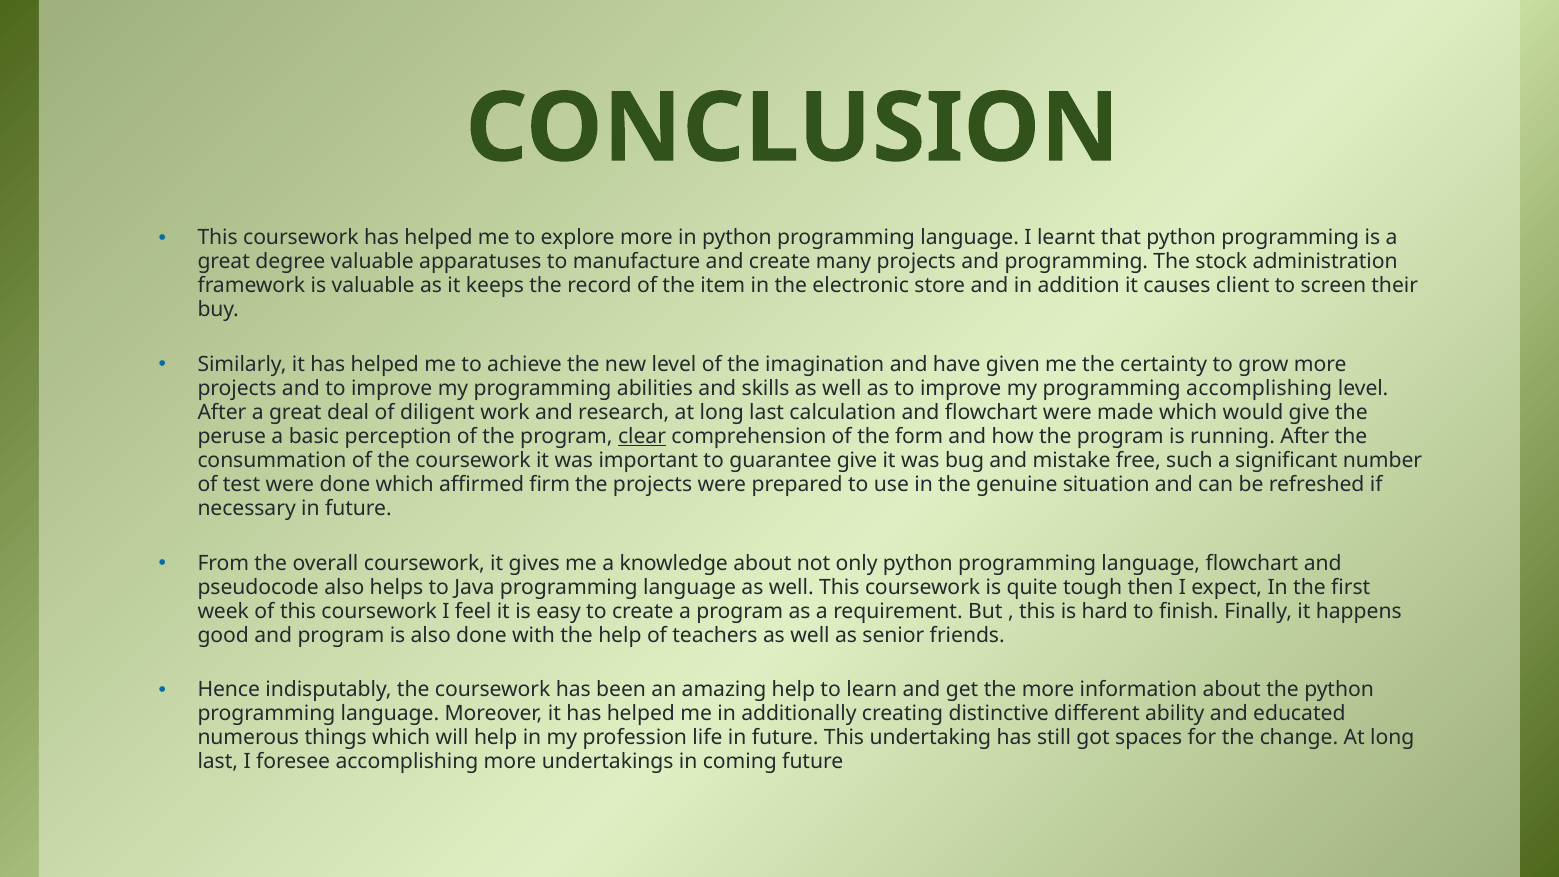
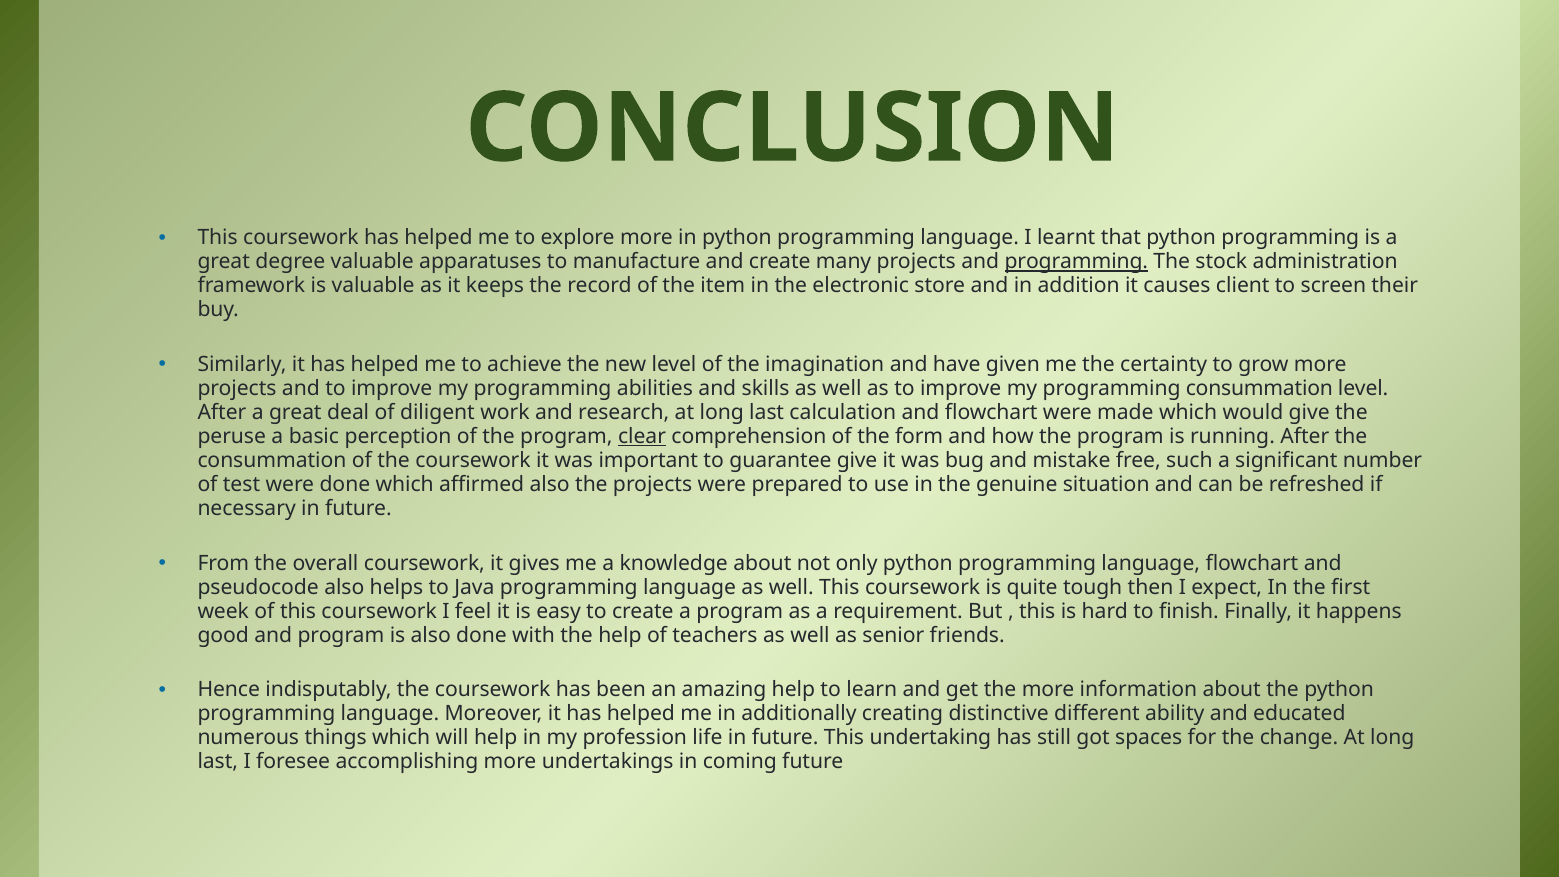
programming underline: none -> present (1076, 262)
programming accomplishing: accomplishing -> consummation (1259, 388)
affirmed firm: firm -> also (550, 485)
